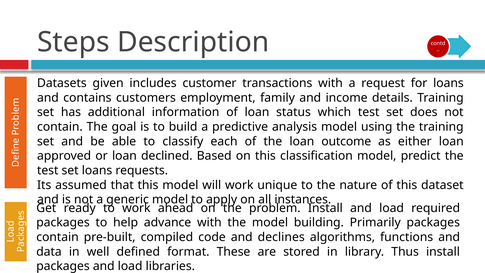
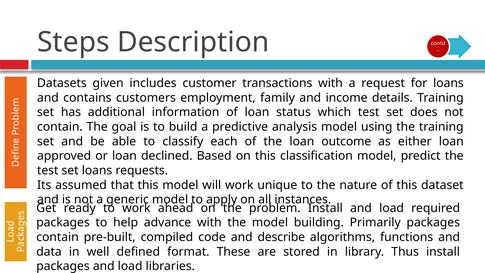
declines: declines -> describe (281, 237)
